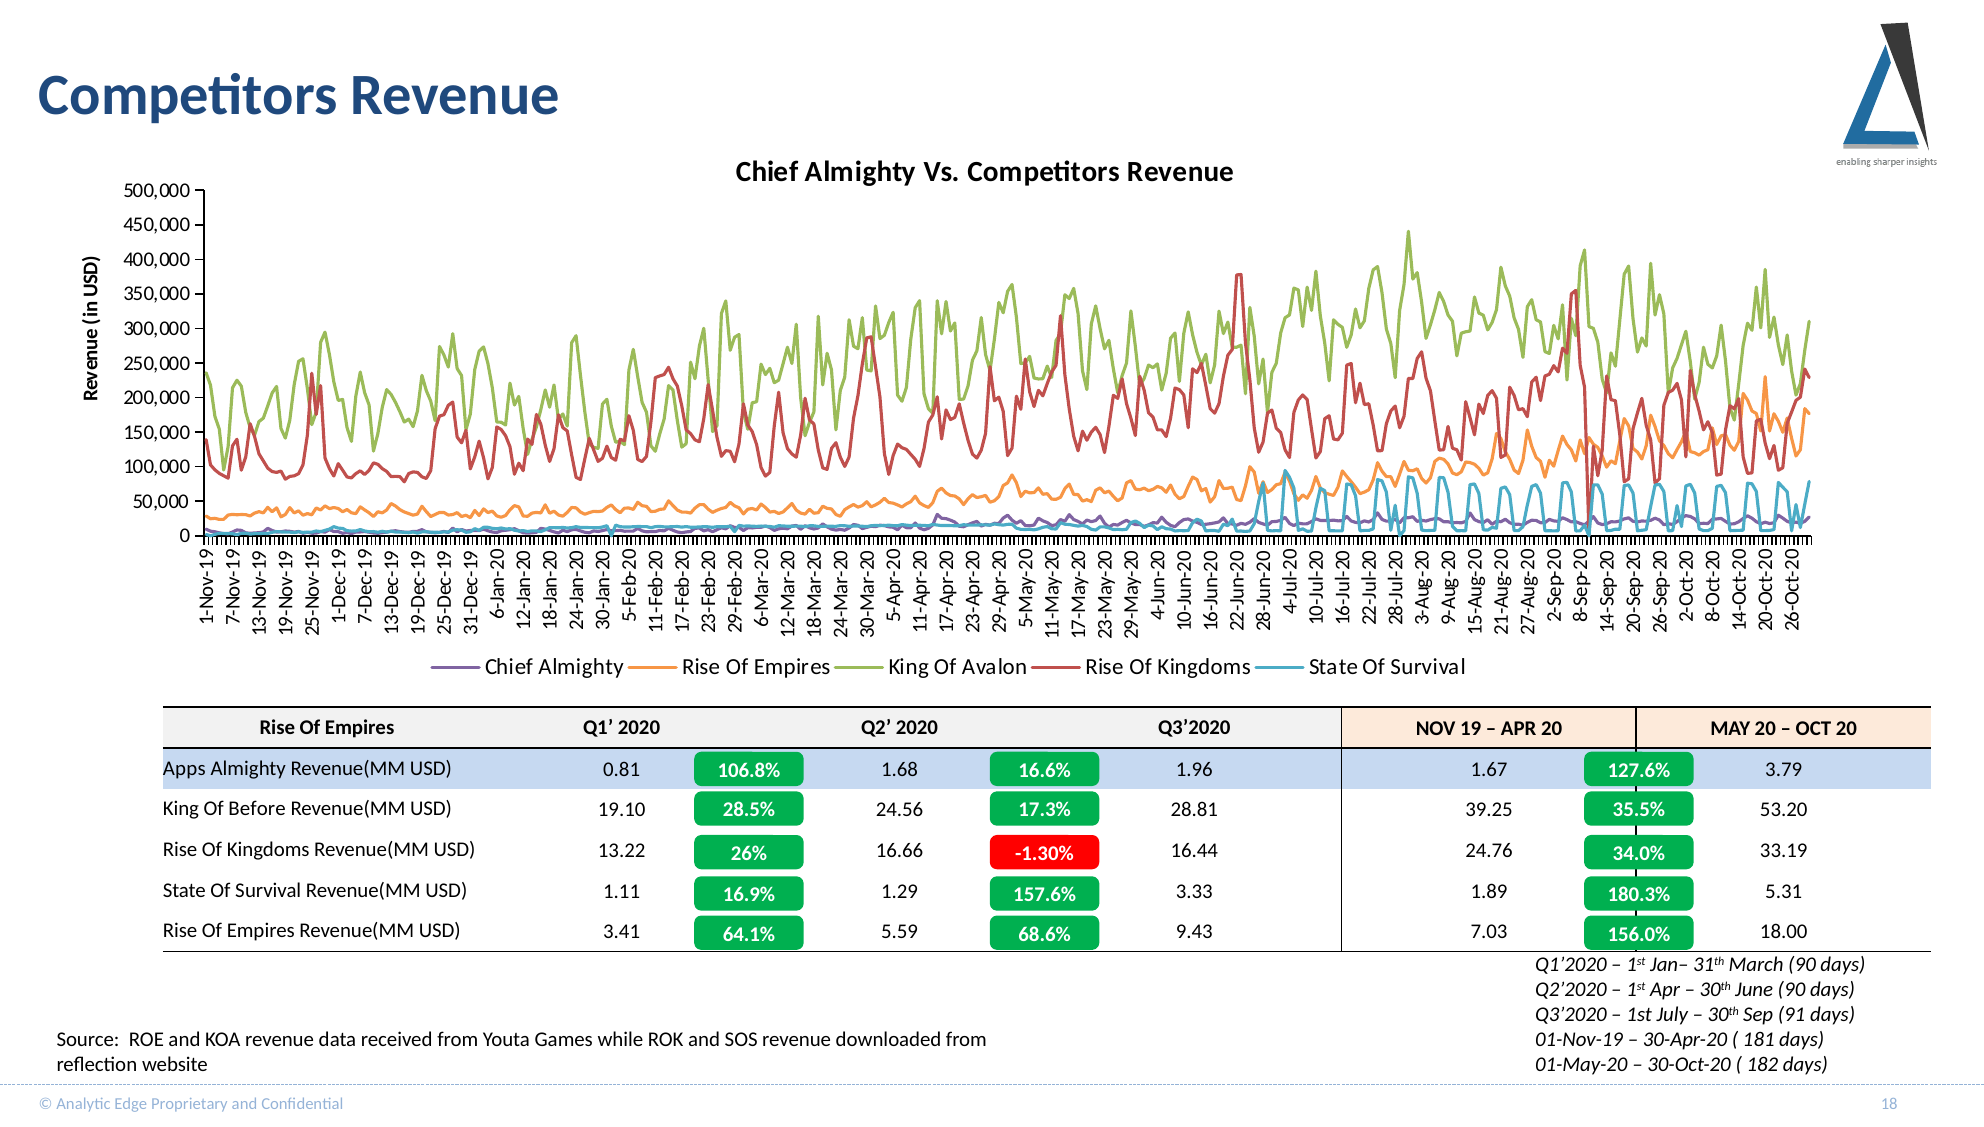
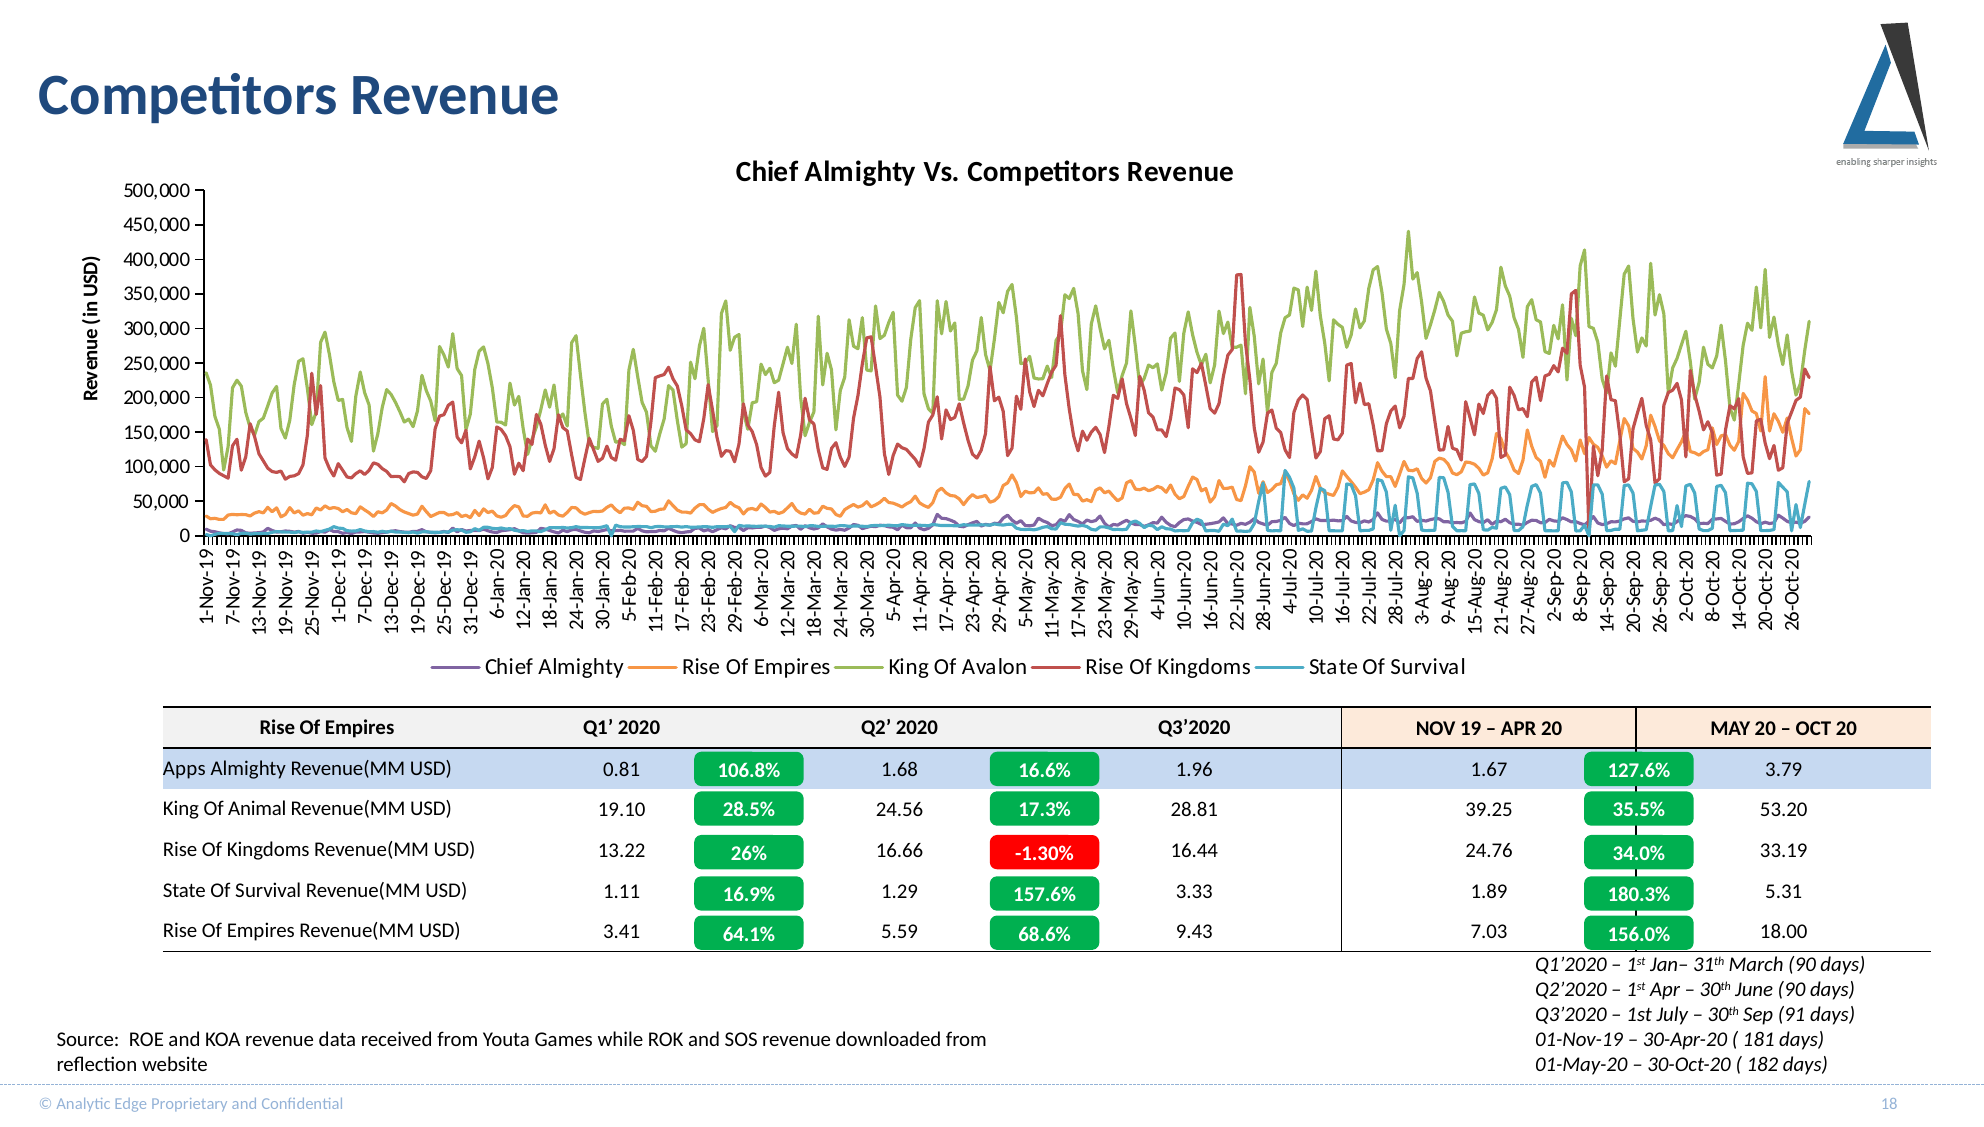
Before: Before -> Animal (257, 809)
